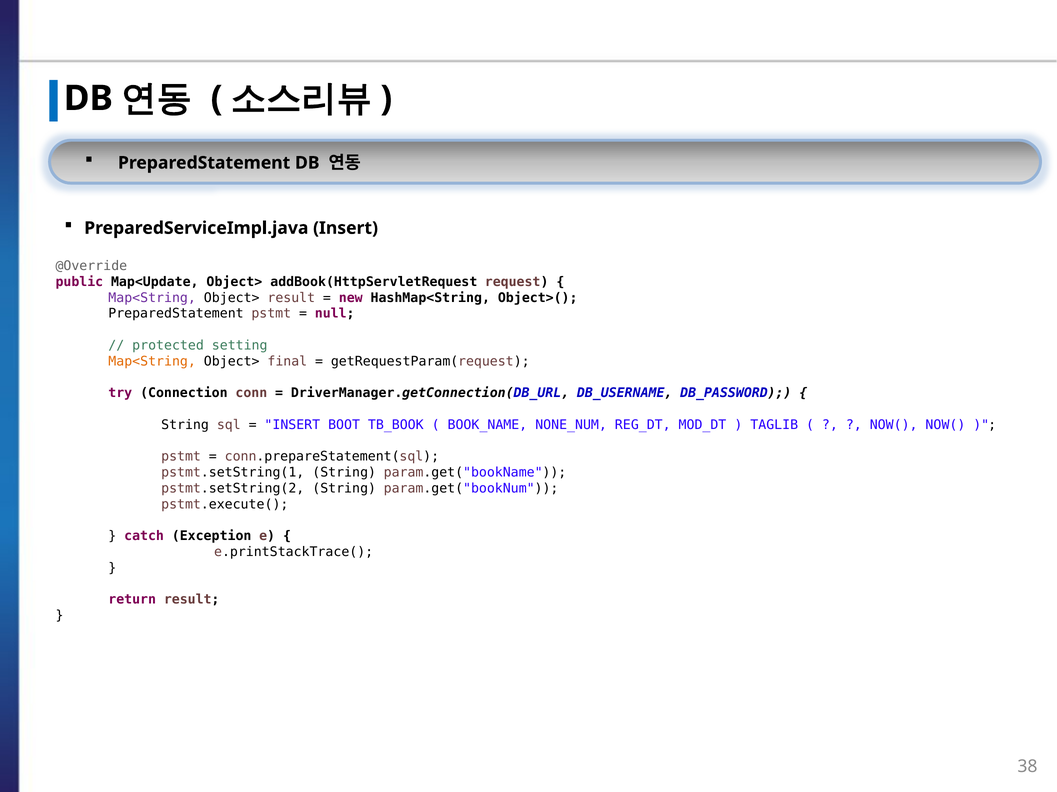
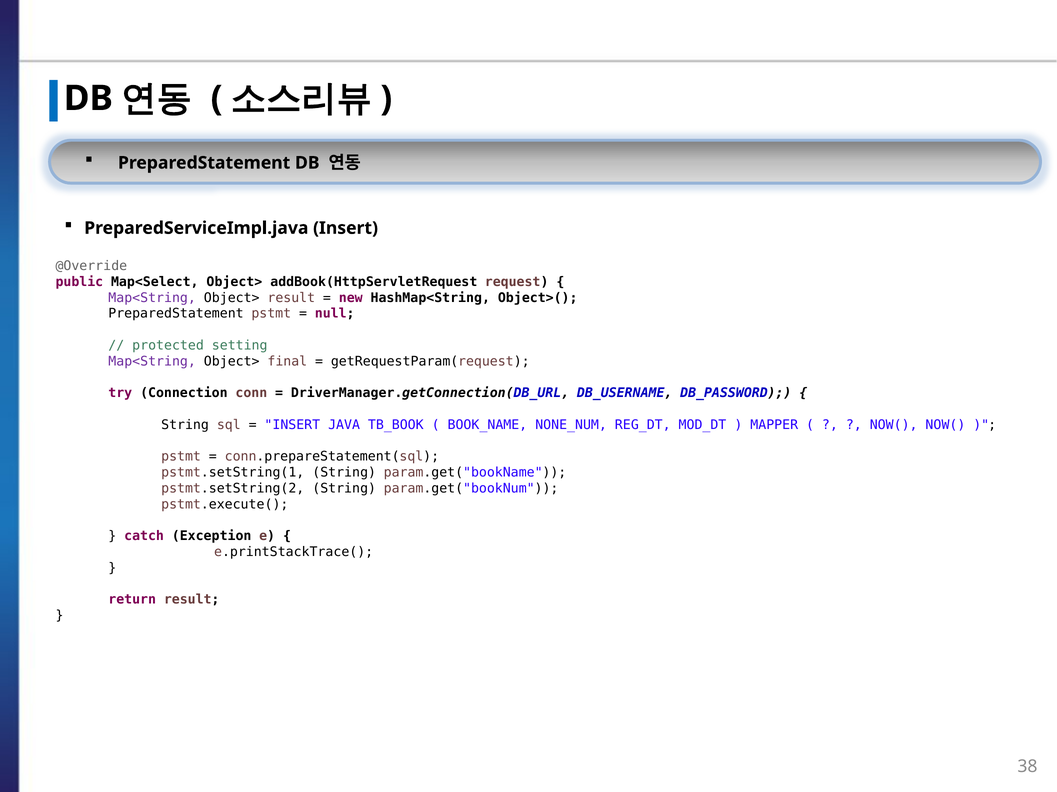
Map<Update: Map<Update -> Map<Select (155, 282)
Map<String colour: orange -> purple (152, 362)
BOOT: BOOT -> JAVA (344, 425)
TAGLIB: TAGLIB -> MAPPER (774, 425)
